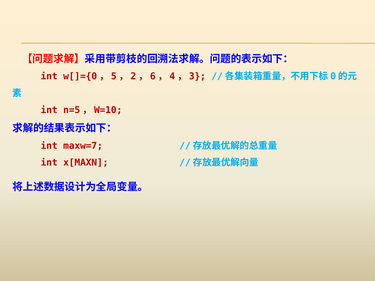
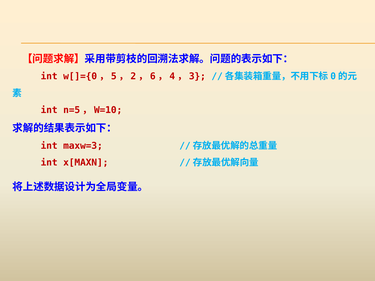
maxw=7: maxw=7 -> maxw=3 (83, 146)
